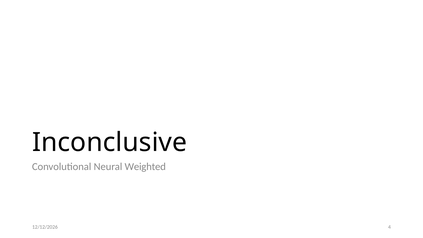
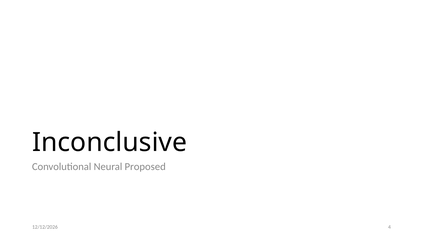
Weighted: Weighted -> Proposed (145, 166)
